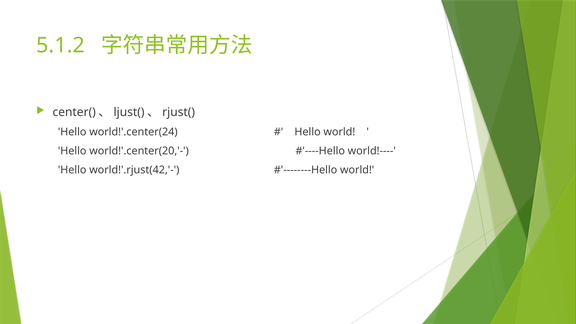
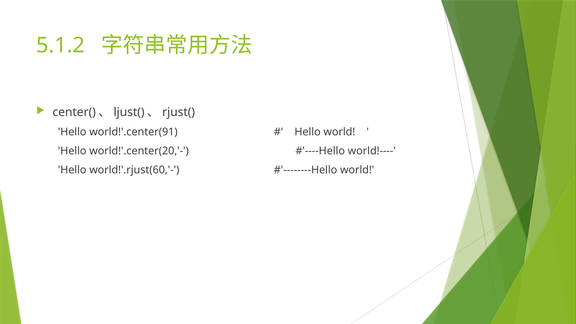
world!'.center(24: world!'.center(24 -> world!'.center(91 (133, 132)
world!'.rjust(42,'-: world!'.rjust(42,'- -> world!'.rjust(60,'- (134, 170)
